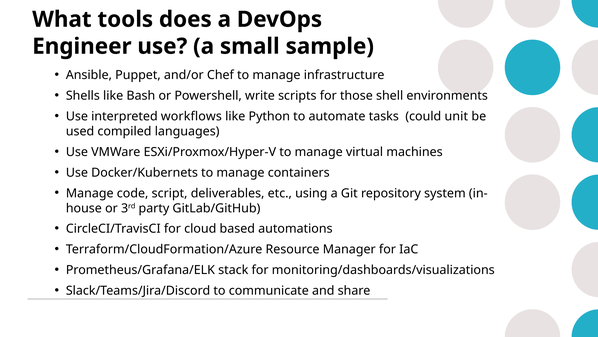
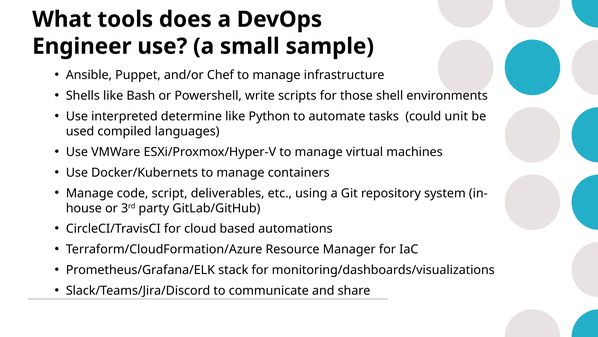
workflows: workflows -> determine (191, 116)
